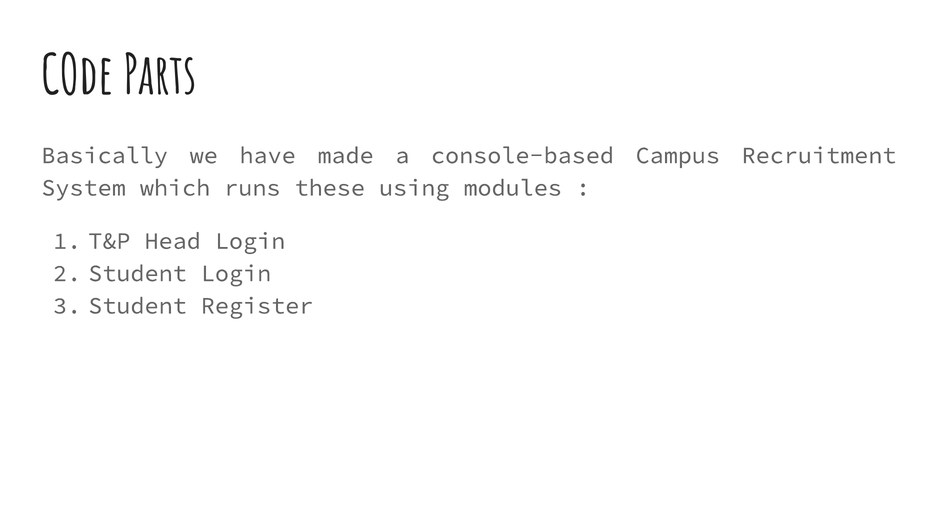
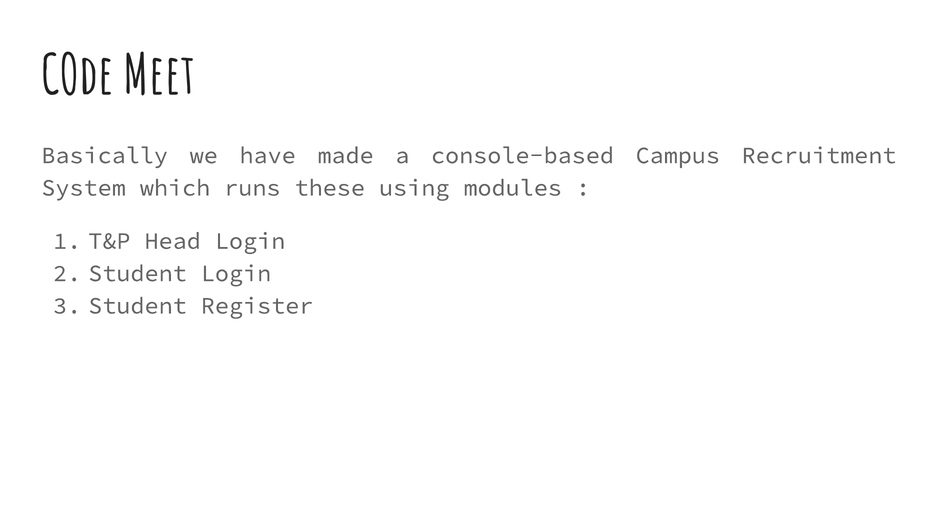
Parts: Parts -> Meet (159, 76)
